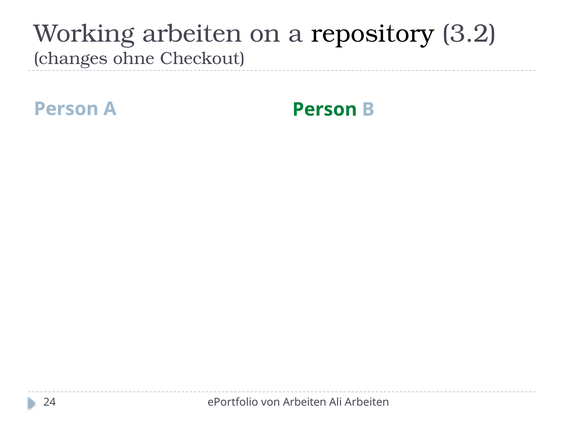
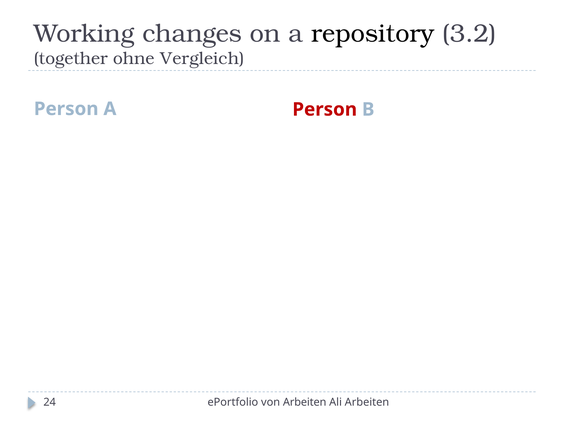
Working arbeiten: arbeiten -> changes (192, 34)
changes: changes -> together (71, 59)
Checkout: Checkout -> Vergleich (202, 59)
Person colour: green -> red (325, 109)
